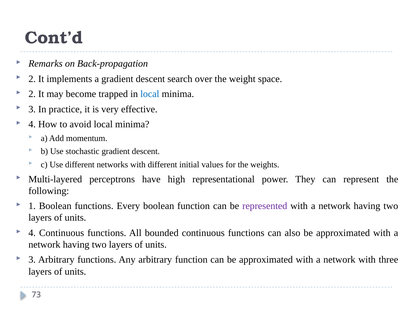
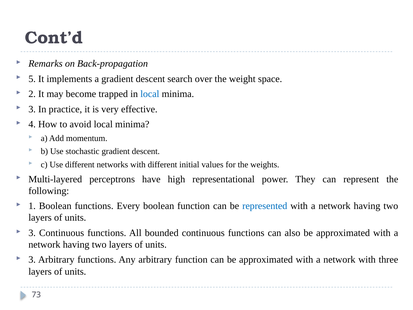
2: 2 -> 5 (32, 79)
represented colour: purple -> blue (265, 206)
4: 4 -> 3 (32, 233)
